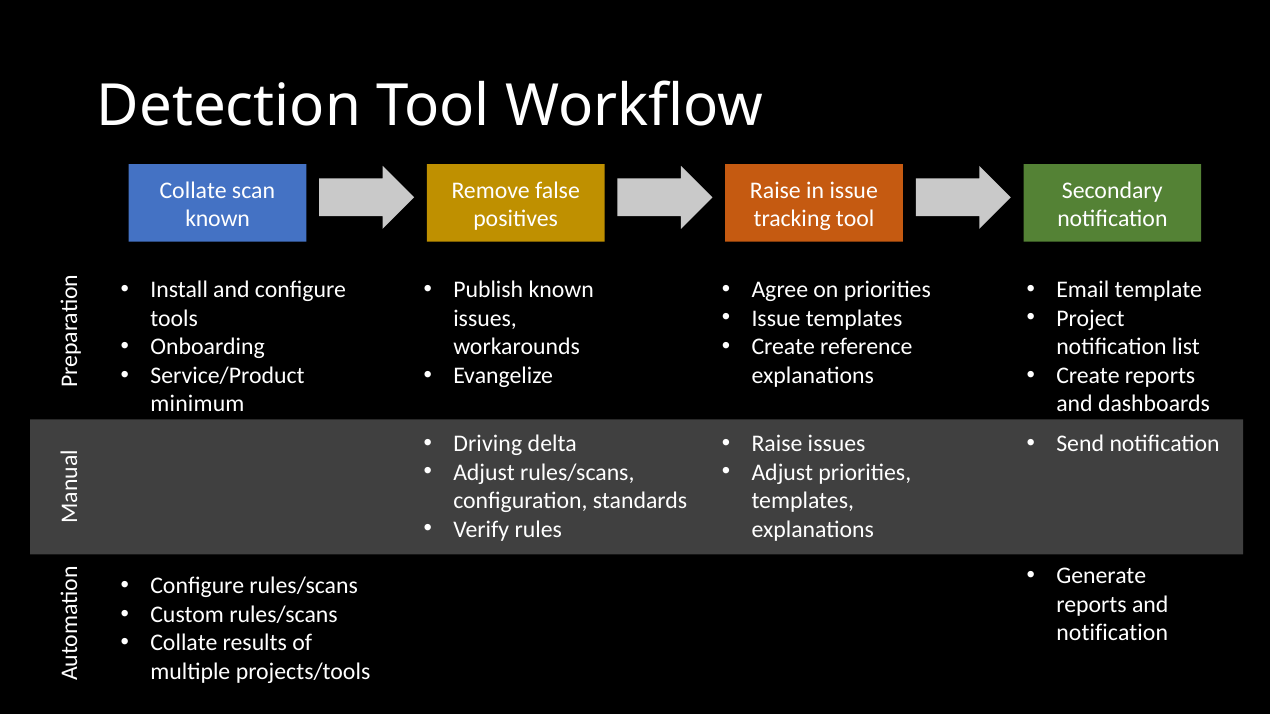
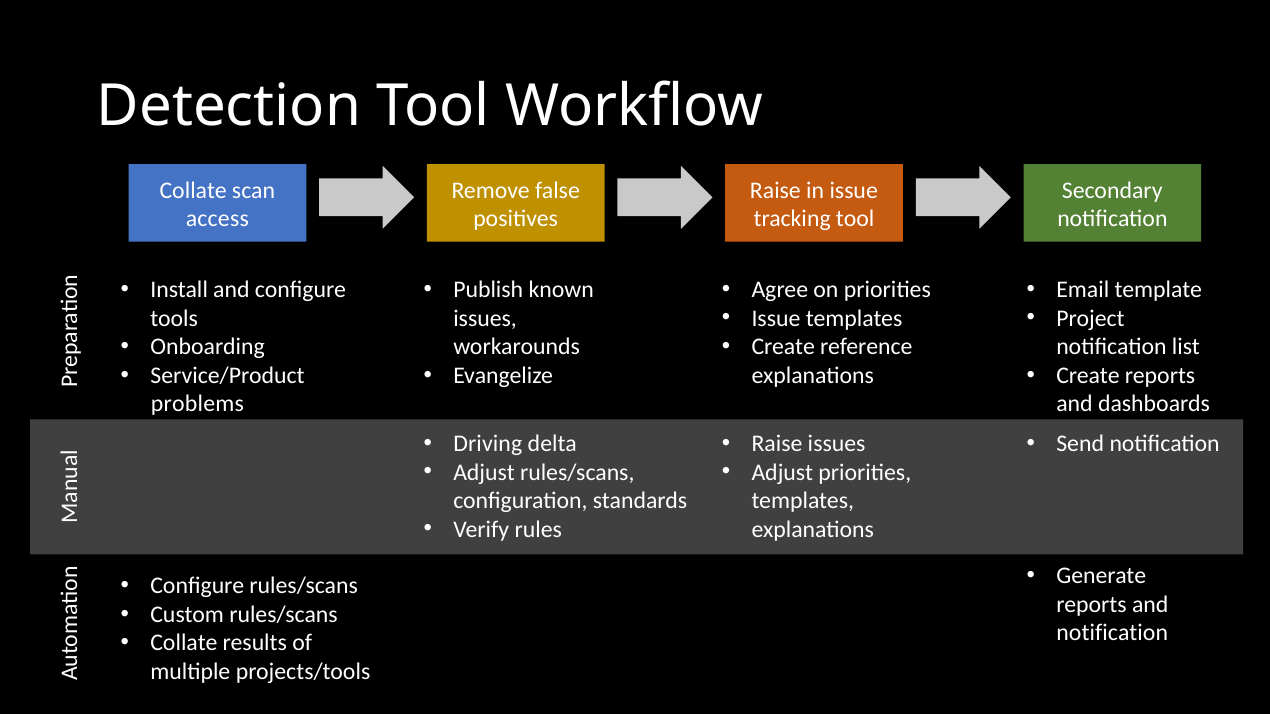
known: known -> access (217, 219)
minimum: minimum -> problems (197, 404)
